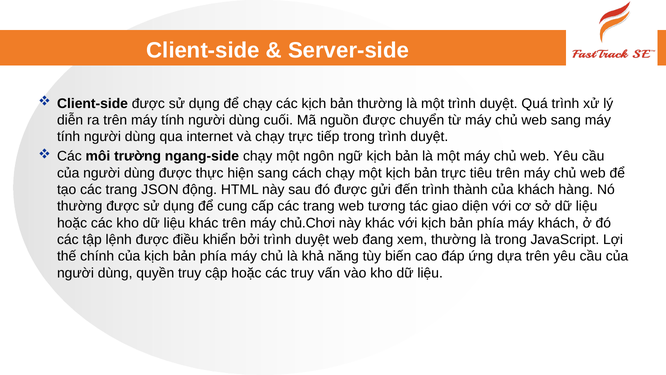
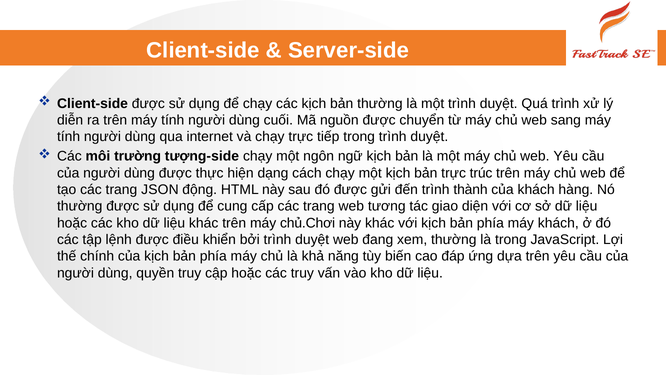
ngang-side: ngang-side -> tượng-side (202, 156)
hiện sang: sang -> dạng (273, 173)
tiêu: tiêu -> trúc (481, 173)
